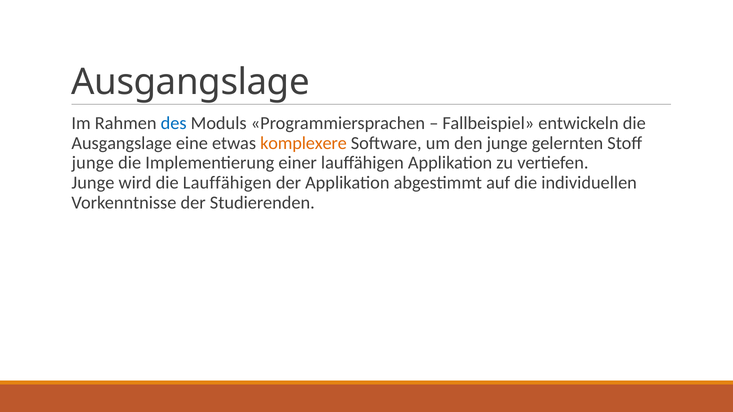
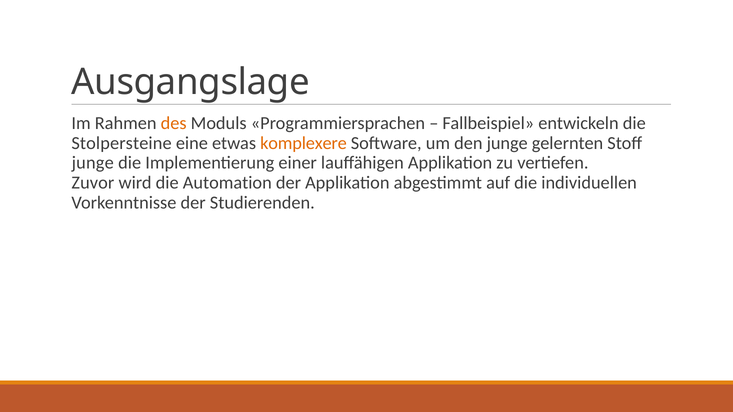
des colour: blue -> orange (174, 124)
Ausgangslage: Ausgangslage -> Stolpersteine (122, 143)
Junge: Junge -> Zuvor (93, 183)
die Lauffähigen: Lauffähigen -> Automation (227, 183)
